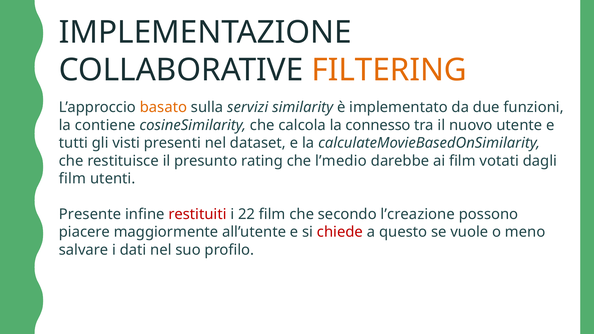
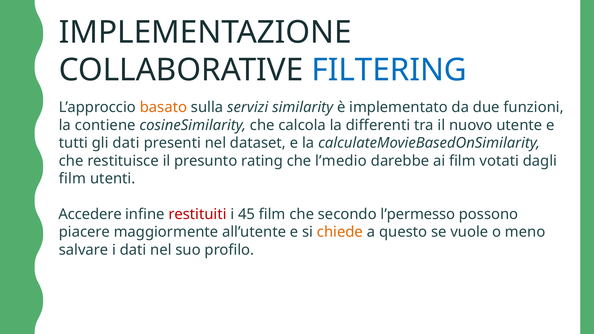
FILTERING colour: orange -> blue (389, 70)
connesso: connesso -> differenti (378, 125)
gli visti: visti -> dati (126, 143)
Presente: Presente -> Accedere (90, 214)
22: 22 -> 45 (247, 214)
l’creazione: l’creazione -> l’permesso (418, 214)
chiede colour: red -> orange (340, 232)
